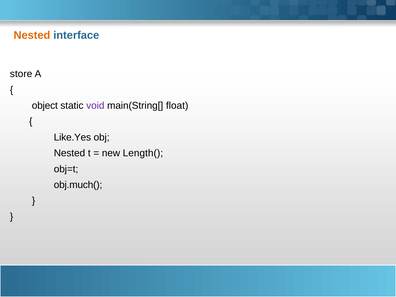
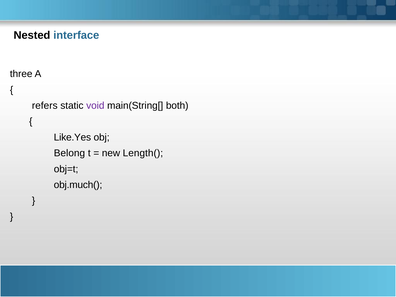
Nested colour: orange -> black (32, 35)
store: store -> three (21, 74)
object: object -> refers (45, 106)
float: float -> both (177, 106)
Nested: Nested -> Belong (69, 153)
